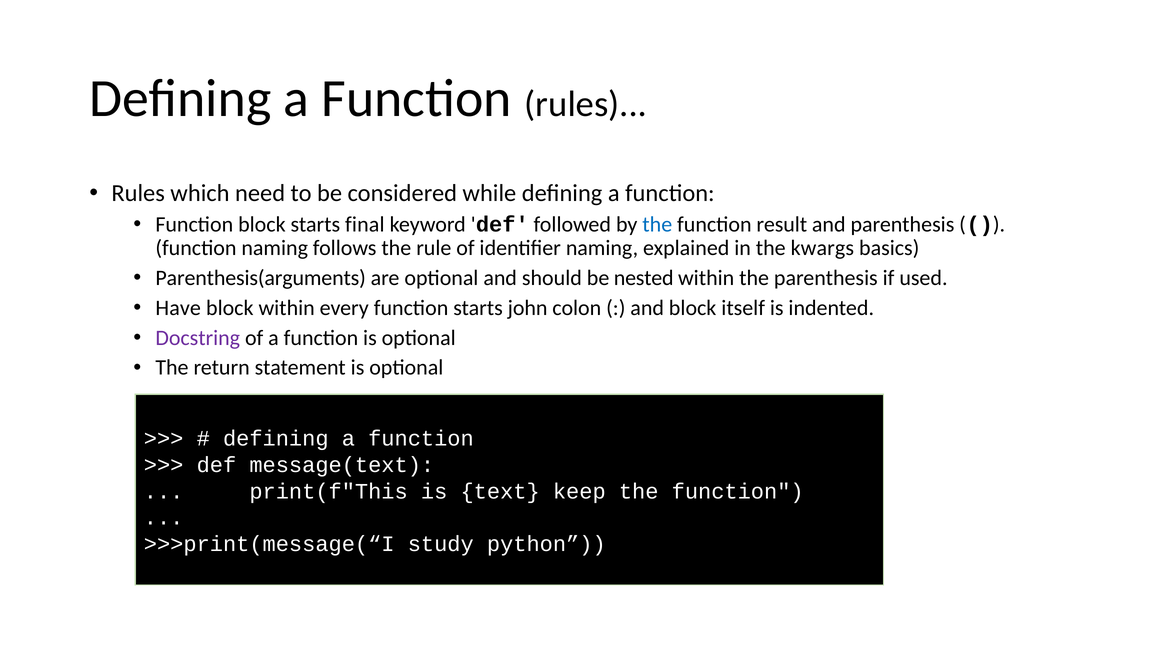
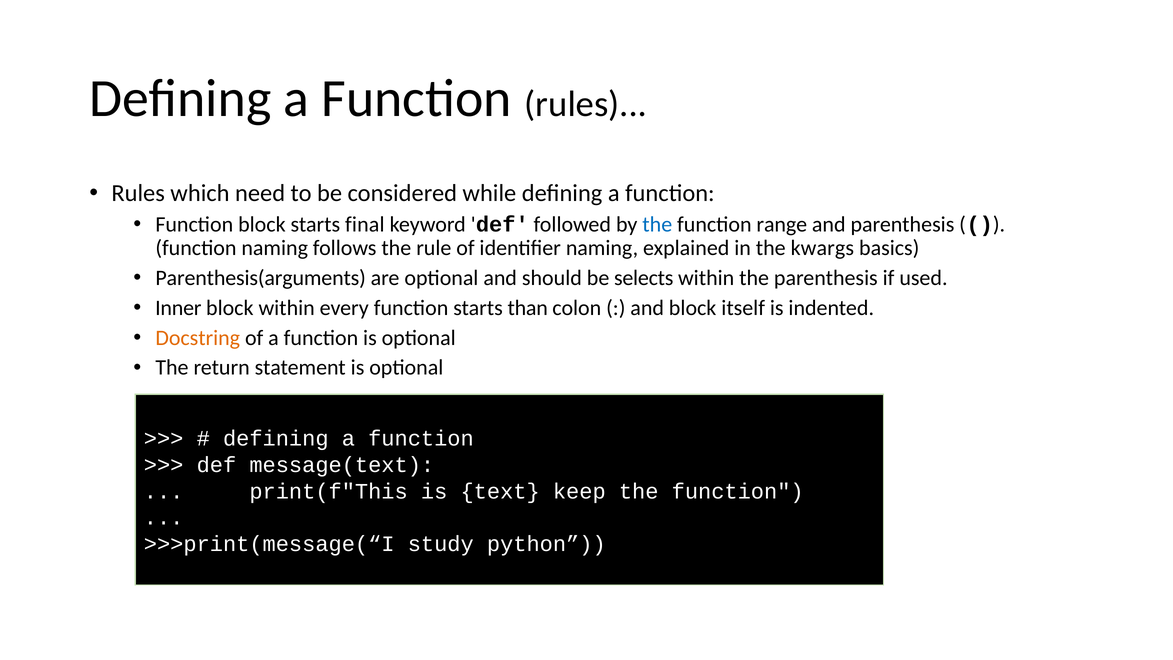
result: result -> range (782, 224)
nested: nested -> selects (644, 278)
Have: Have -> Inner (178, 308)
john: john -> than (528, 308)
Docstring colour: purple -> orange (198, 338)
